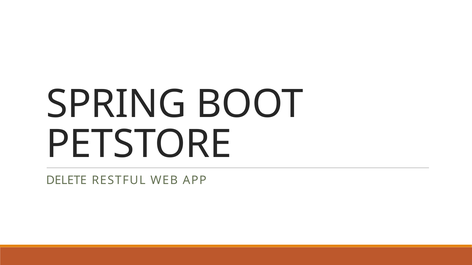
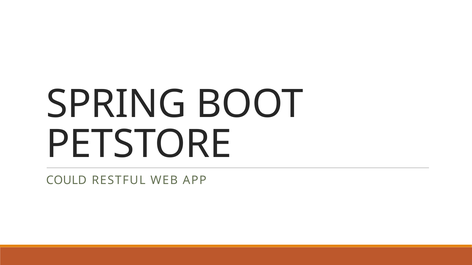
DELETE: DELETE -> COULD (66, 181)
